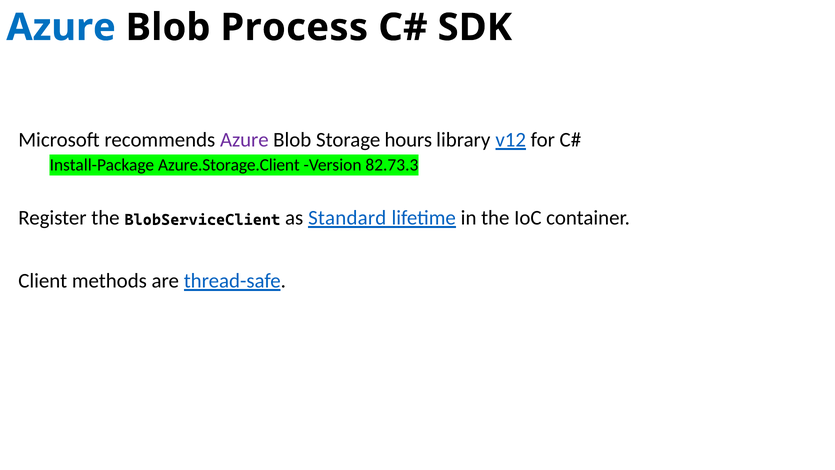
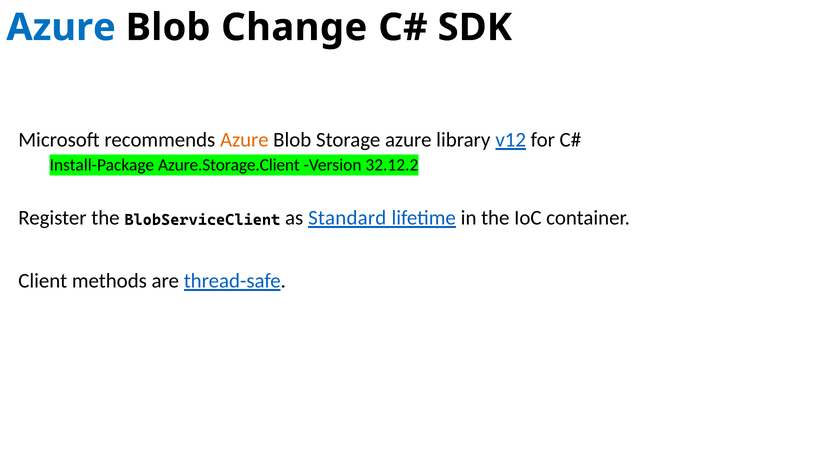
Process: Process -> Change (294, 27)
Azure colour: purple -> orange (244, 140)
Storage hours: hours -> azure (408, 140)
82.73.3: 82.73.3 -> 32.12.2 (392, 165)
